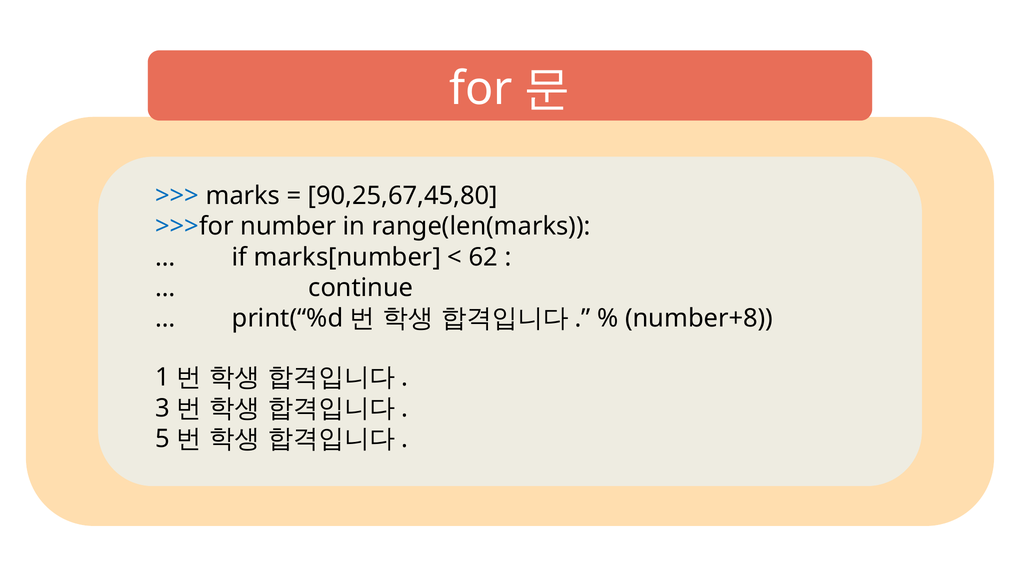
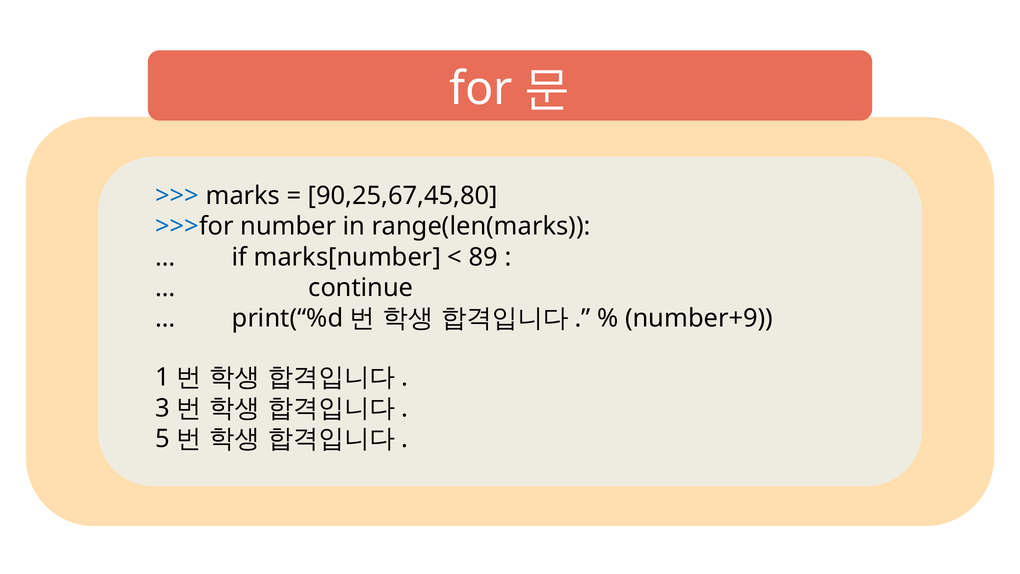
62: 62 -> 89 (483, 257)
number+8: number+8 -> number+9 (699, 318)
